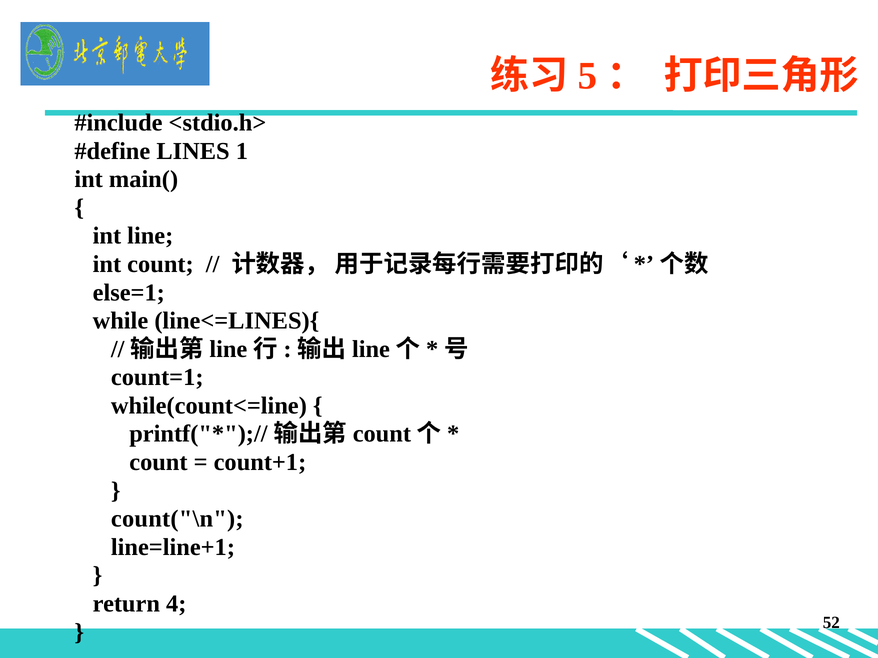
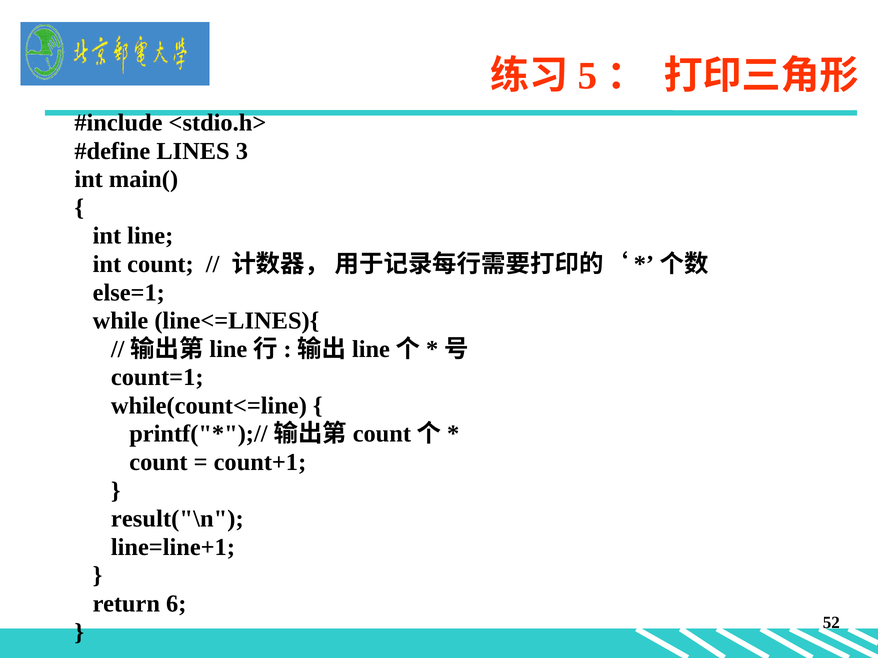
1: 1 -> 3 (242, 151)
count("\n: count("\n -> result("\n (177, 519)
4: 4 -> 6 (176, 604)
